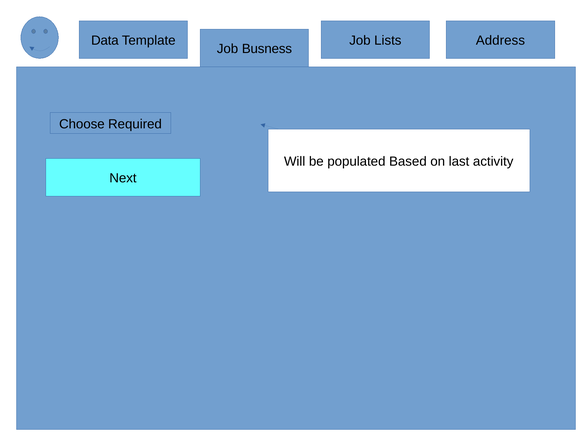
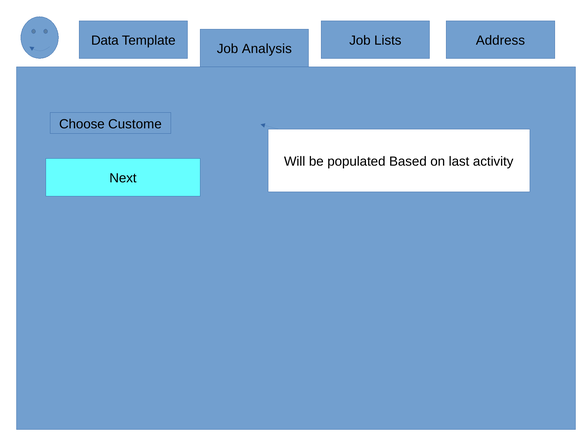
Busness: Busness -> Analysis (267, 49)
Required: Required -> Custome (135, 124)
